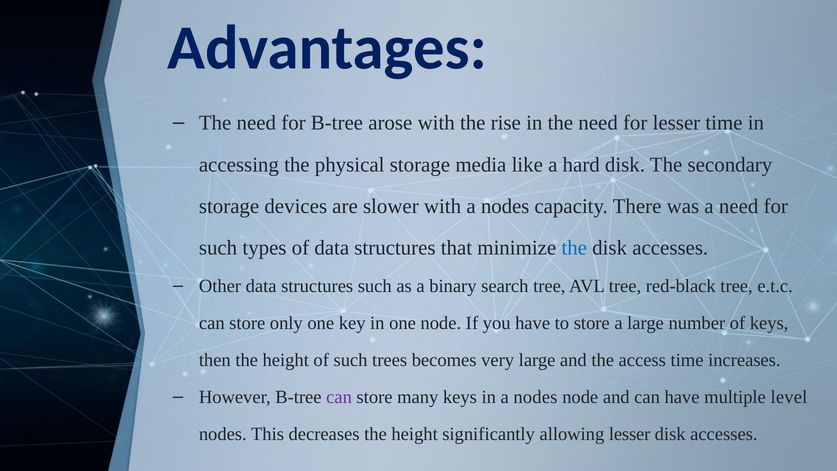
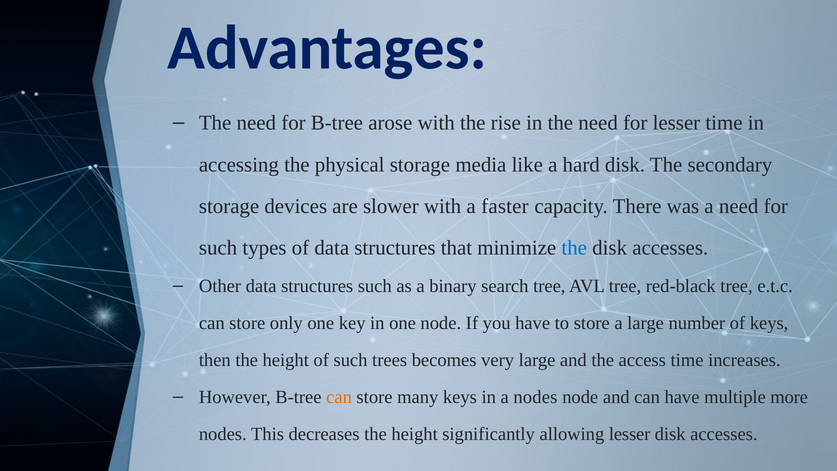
with a nodes: nodes -> faster (505, 206)
can colour: purple -> orange (339, 397)
level: level -> more (789, 397)
